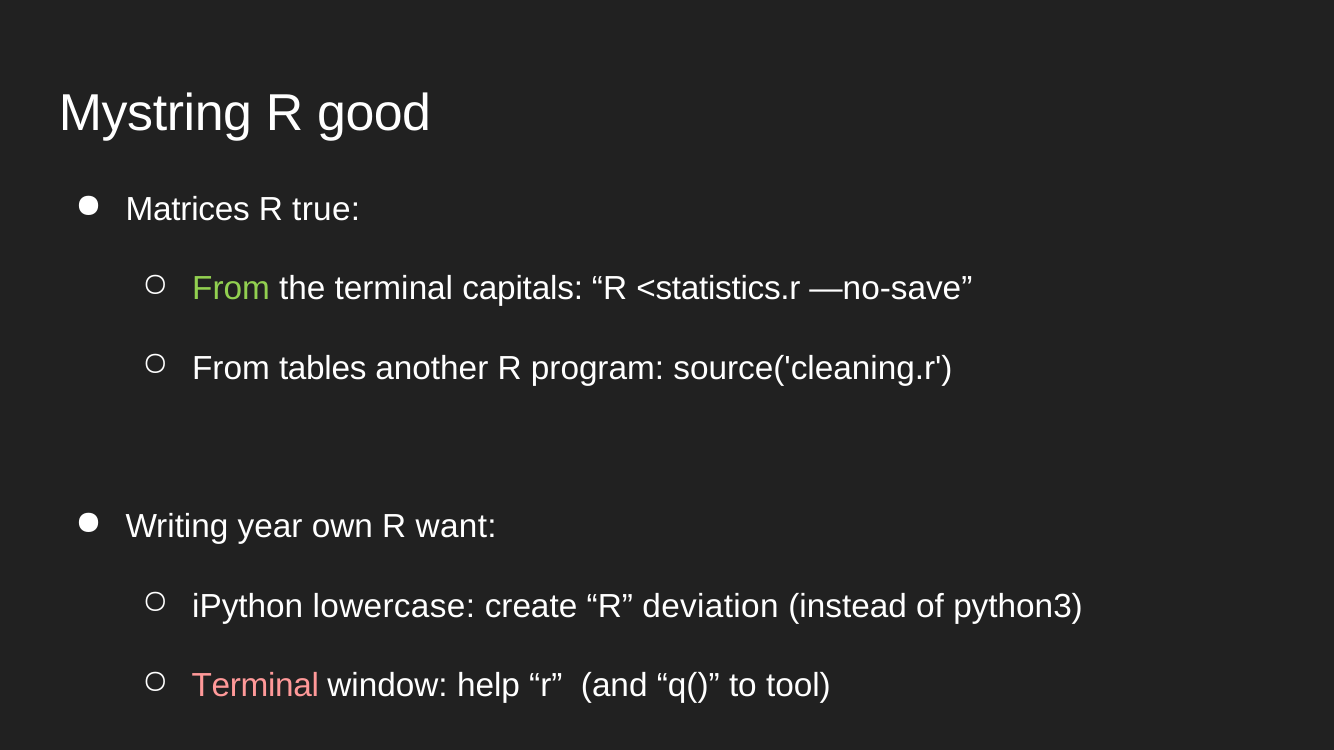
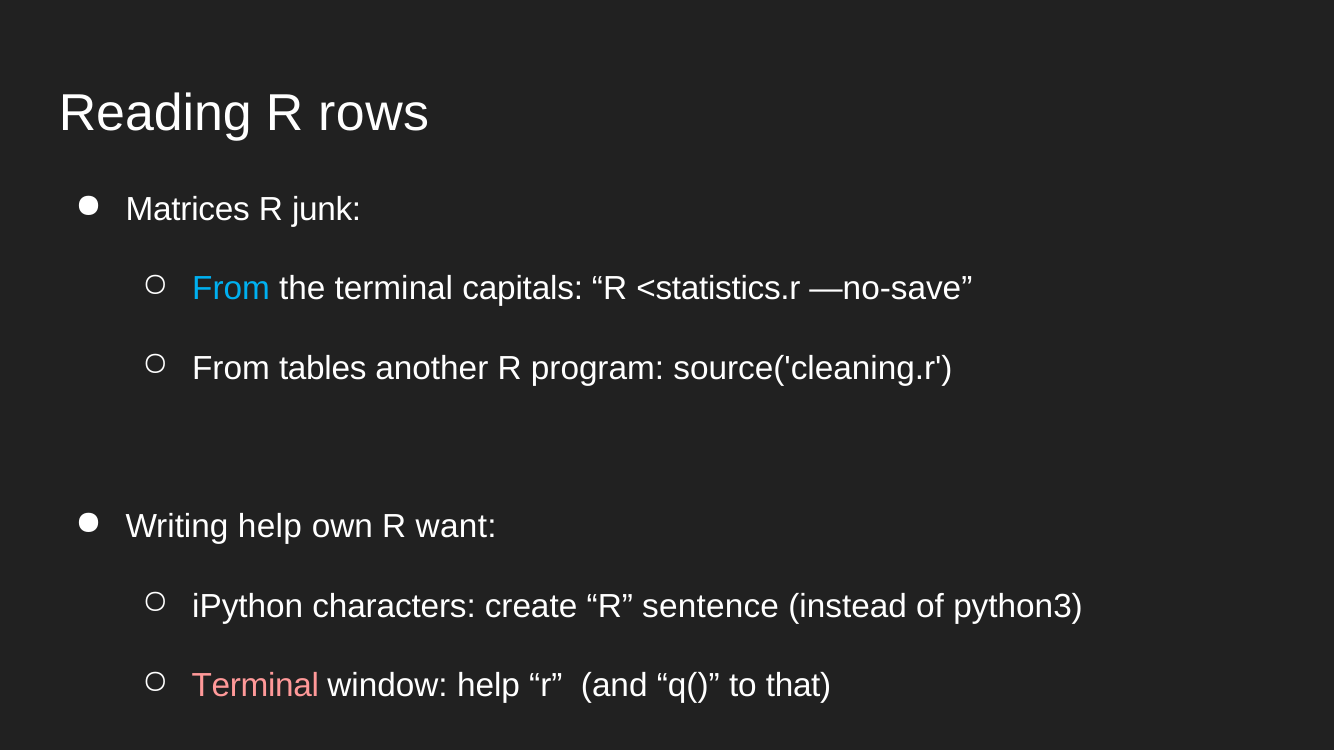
Mystring: Mystring -> Reading (155, 113)
good: good -> rows (374, 113)
true: true -> junk (327, 210)
From colour: light green -> light blue (231, 289)
Writing year: year -> help (270, 527)
lowercase: lowercase -> characters (394, 607)
deviation: deviation -> sentence (711, 607)
to tool: tool -> that (799, 686)
